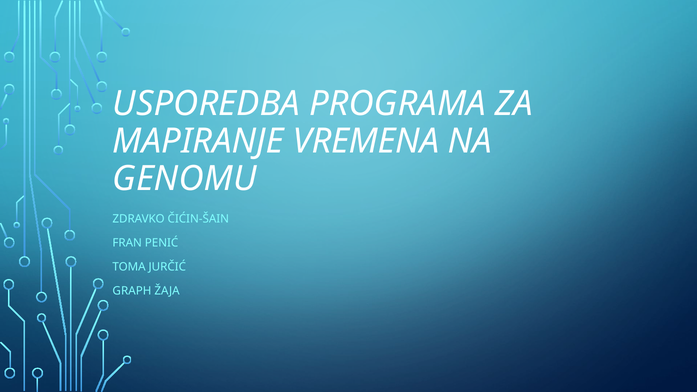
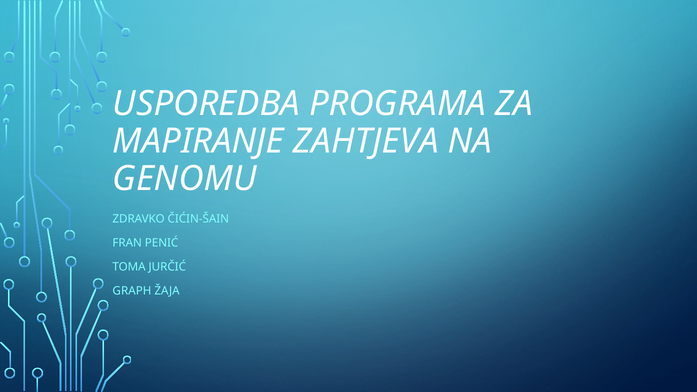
VREMENA: VREMENA -> ZAHTJEVA (366, 141)
